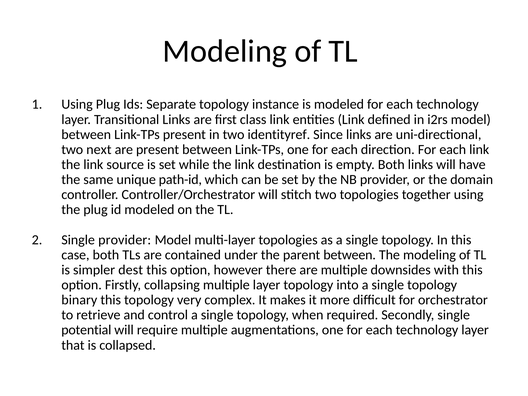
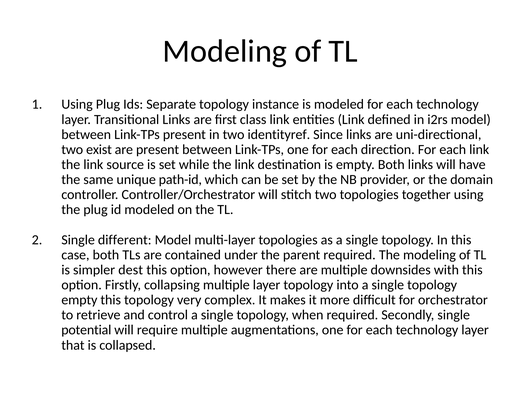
next: next -> exist (99, 150)
Single provider: provider -> different (125, 240)
parent between: between -> required (350, 255)
binary: binary -> empty (79, 300)
